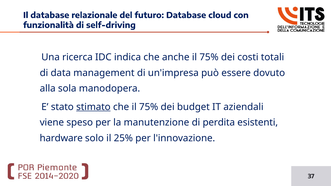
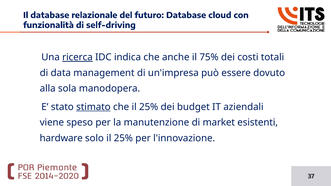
ricerca underline: none -> present (77, 57)
che il 75%: 75% -> 25% (149, 107)
perdita: perdita -> market (219, 123)
